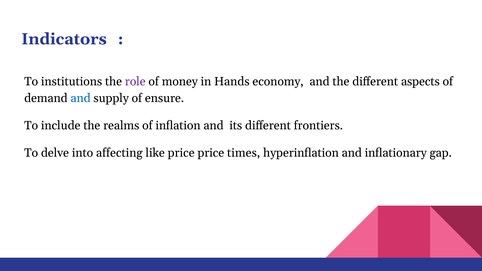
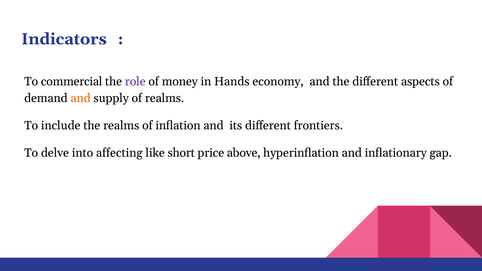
institutions: institutions -> commercial (72, 82)
and colour: blue -> orange (81, 98)
of ensure: ensure -> realms (165, 98)
like price: price -> short (181, 153)
times: times -> above (244, 153)
